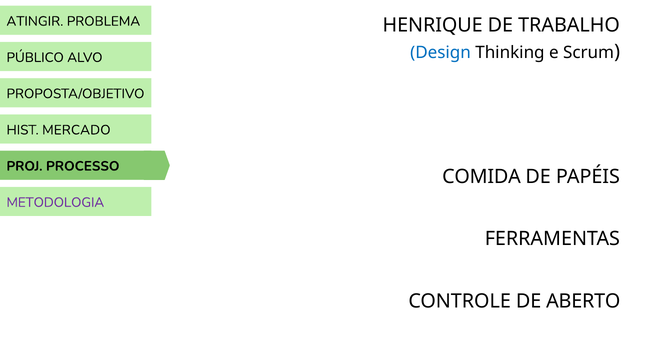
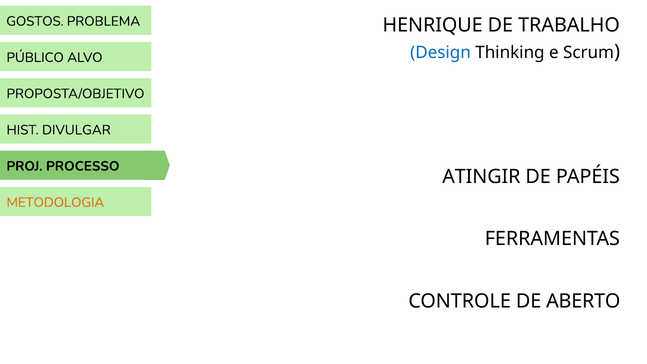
ATINGIR: ATINGIR -> GOSTOS (35, 21)
MERCADO: MERCADO -> DIVULGAR (76, 130)
COMIDA: COMIDA -> ATINGIR (481, 176)
METODOLOGIA colour: purple -> orange (55, 202)
